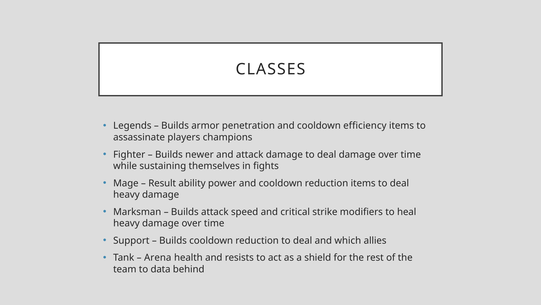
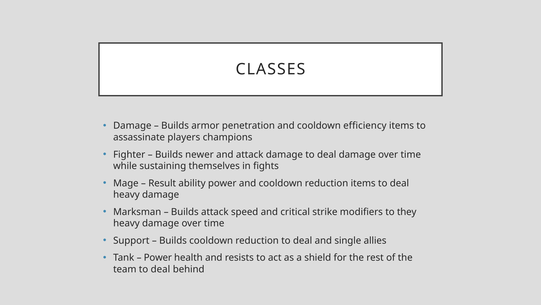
Legends: Legends -> Damage (132, 126)
heal: heal -> they (407, 211)
which: which -> single (348, 240)
Arena: Arena -> Power (158, 257)
team to data: data -> deal (160, 269)
